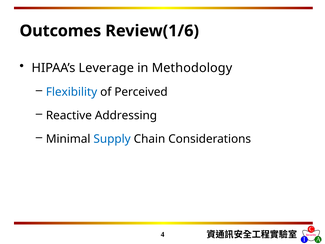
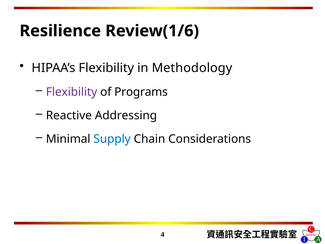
Outcomes: Outcomes -> Resilience (60, 31)
HIPAA’s Leverage: Leverage -> Flexibility (106, 68)
Flexibility colour: blue -> purple (72, 92)
Perceived: Perceived -> Programs (141, 92)
